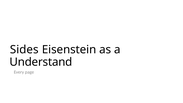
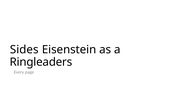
Understand: Understand -> Ringleaders (41, 62)
